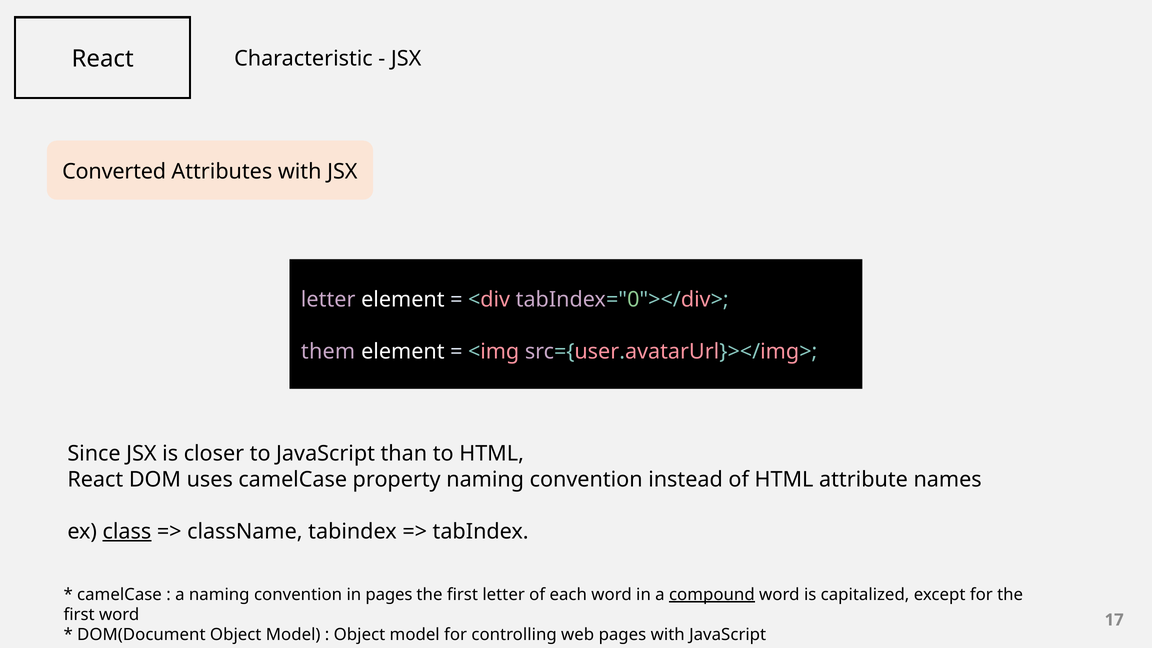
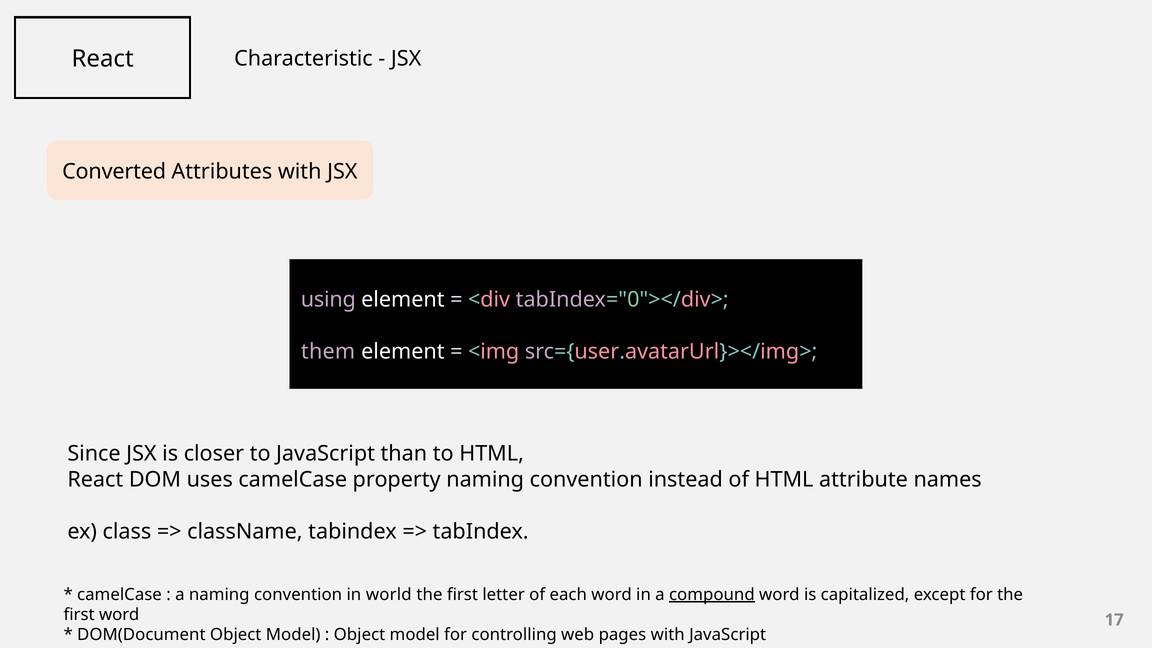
letter: letter -> using (328, 300)
class underline: present -> none (127, 532)
in pages: pages -> world (389, 595)
